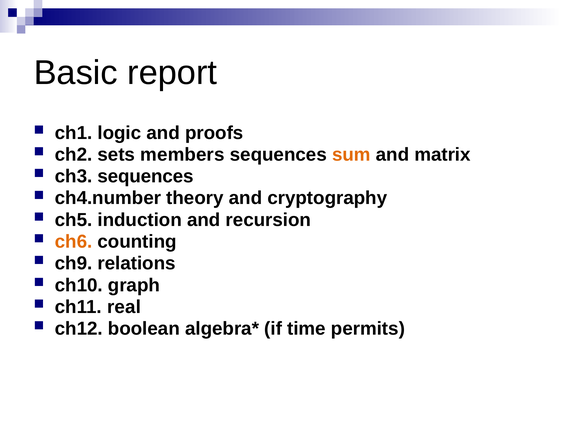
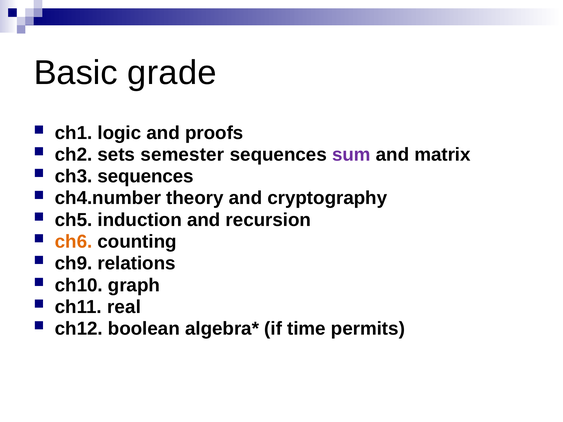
report: report -> grade (172, 73)
members: members -> semester (182, 155)
sum colour: orange -> purple (351, 155)
